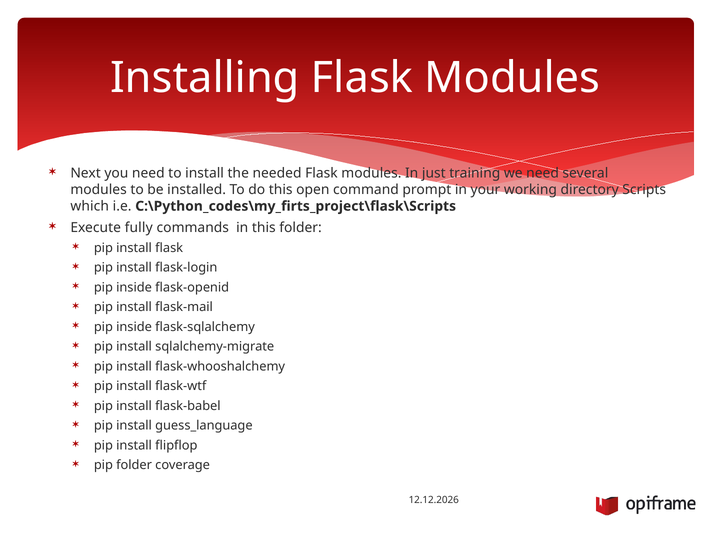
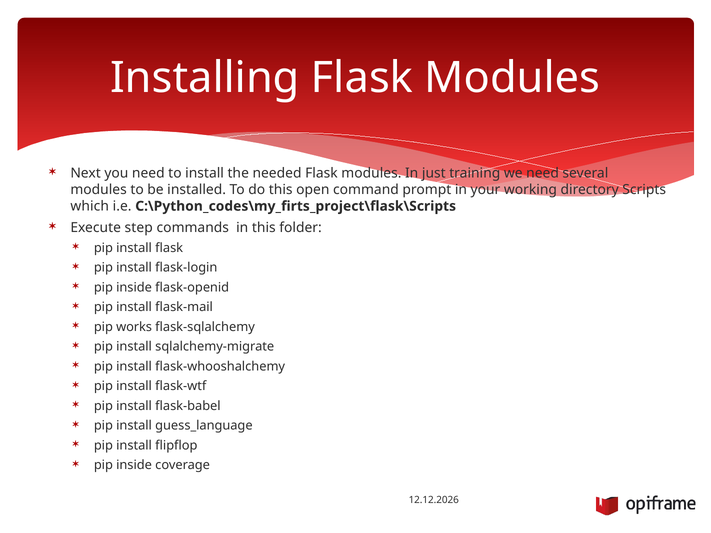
fully: fully -> step (139, 228)
inside: inside -> works (134, 327)
folder: folder -> inside (134, 465)
